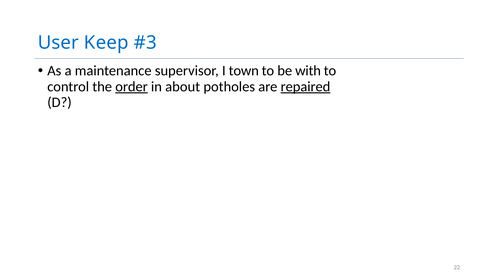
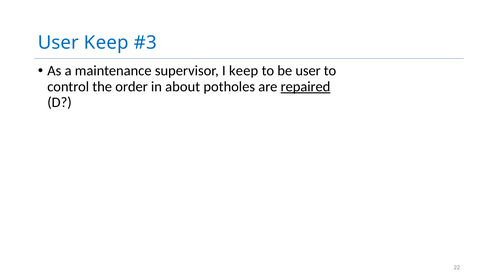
I town: town -> keep (244, 71)
be with: with -> user (308, 71)
order underline: present -> none (132, 87)
